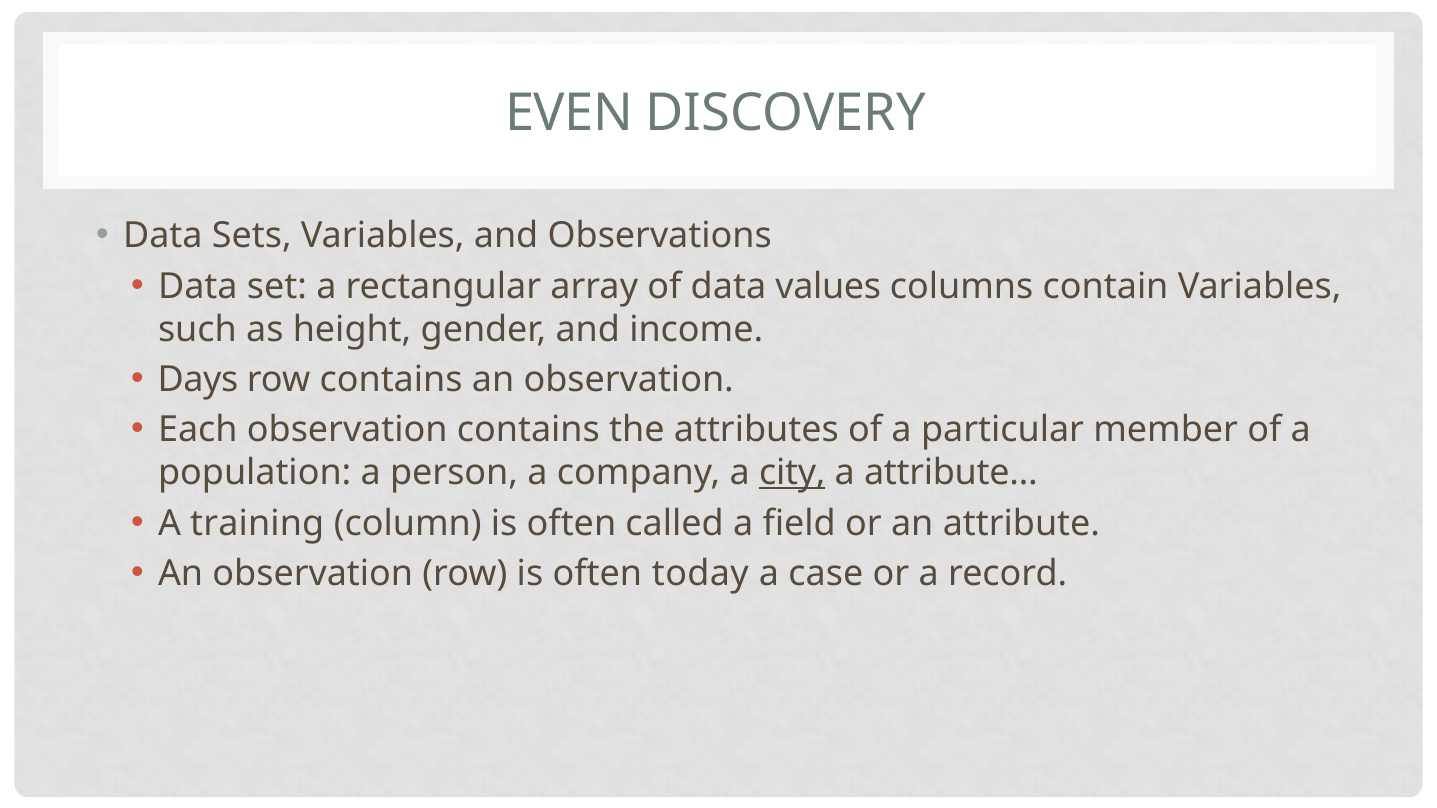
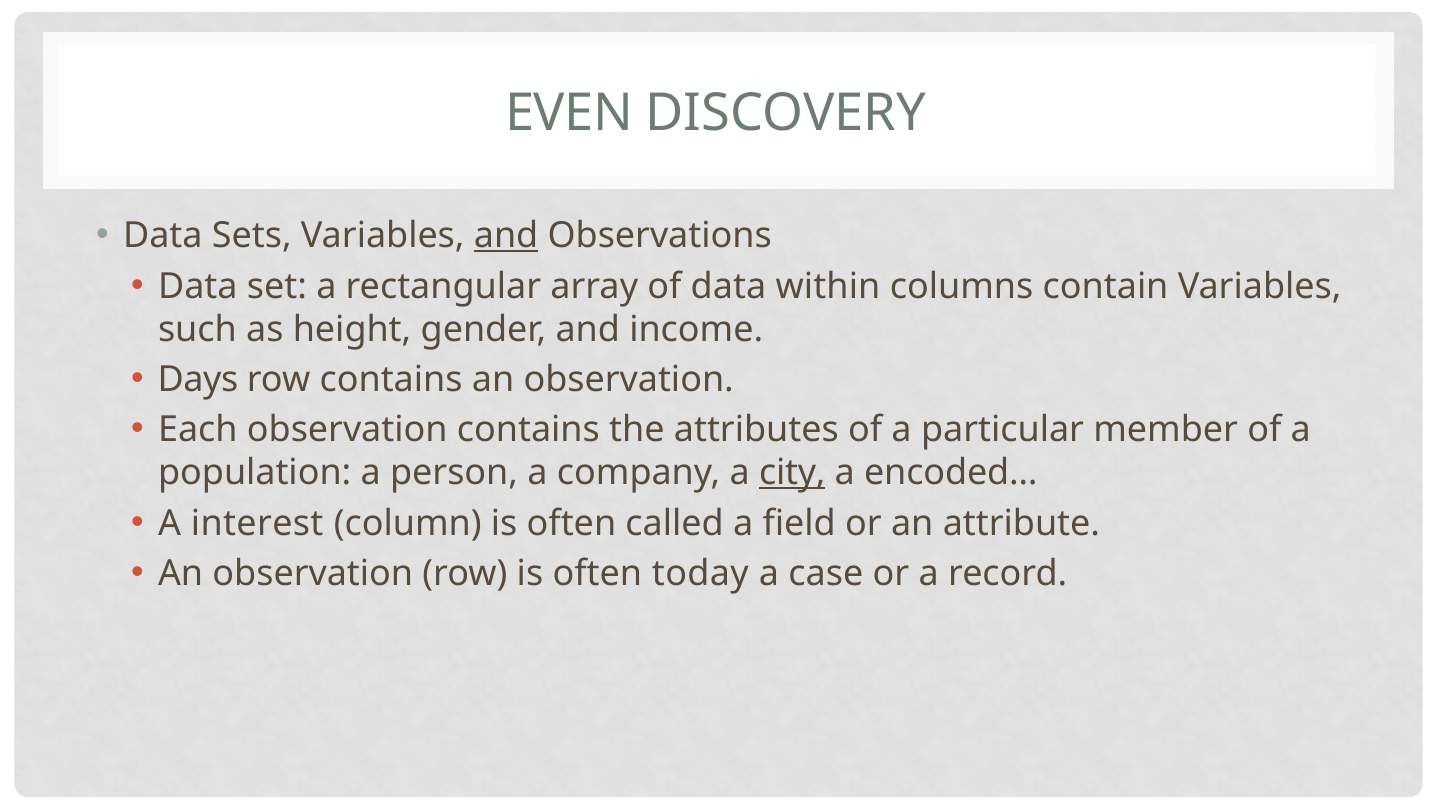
and underline: none -> present (506, 236)
values: values -> within (828, 286)
attribute…: attribute… -> encoded… (951, 473)
training: training -> interest (257, 523)
